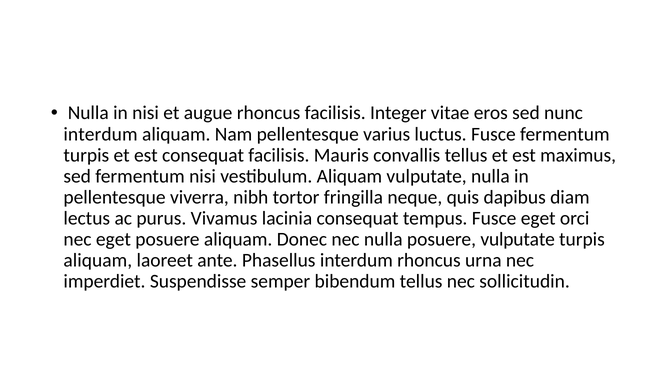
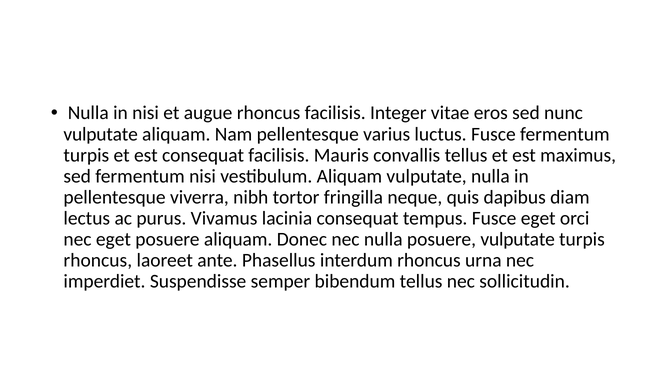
interdum: interdum -> vulputate (101, 134)
aliquam: aliquam -> rhoncus (98, 260)
